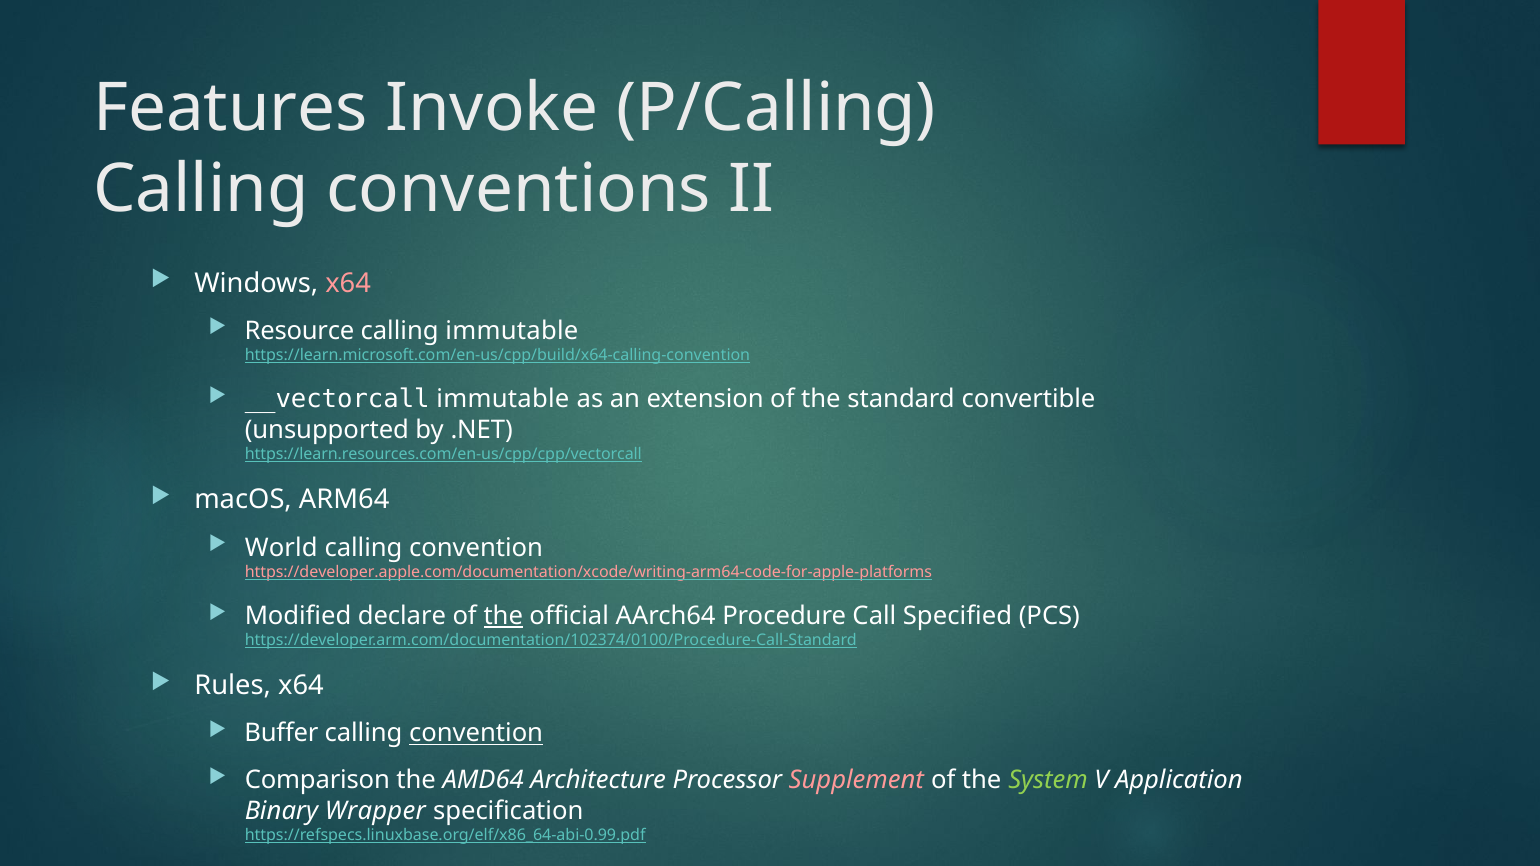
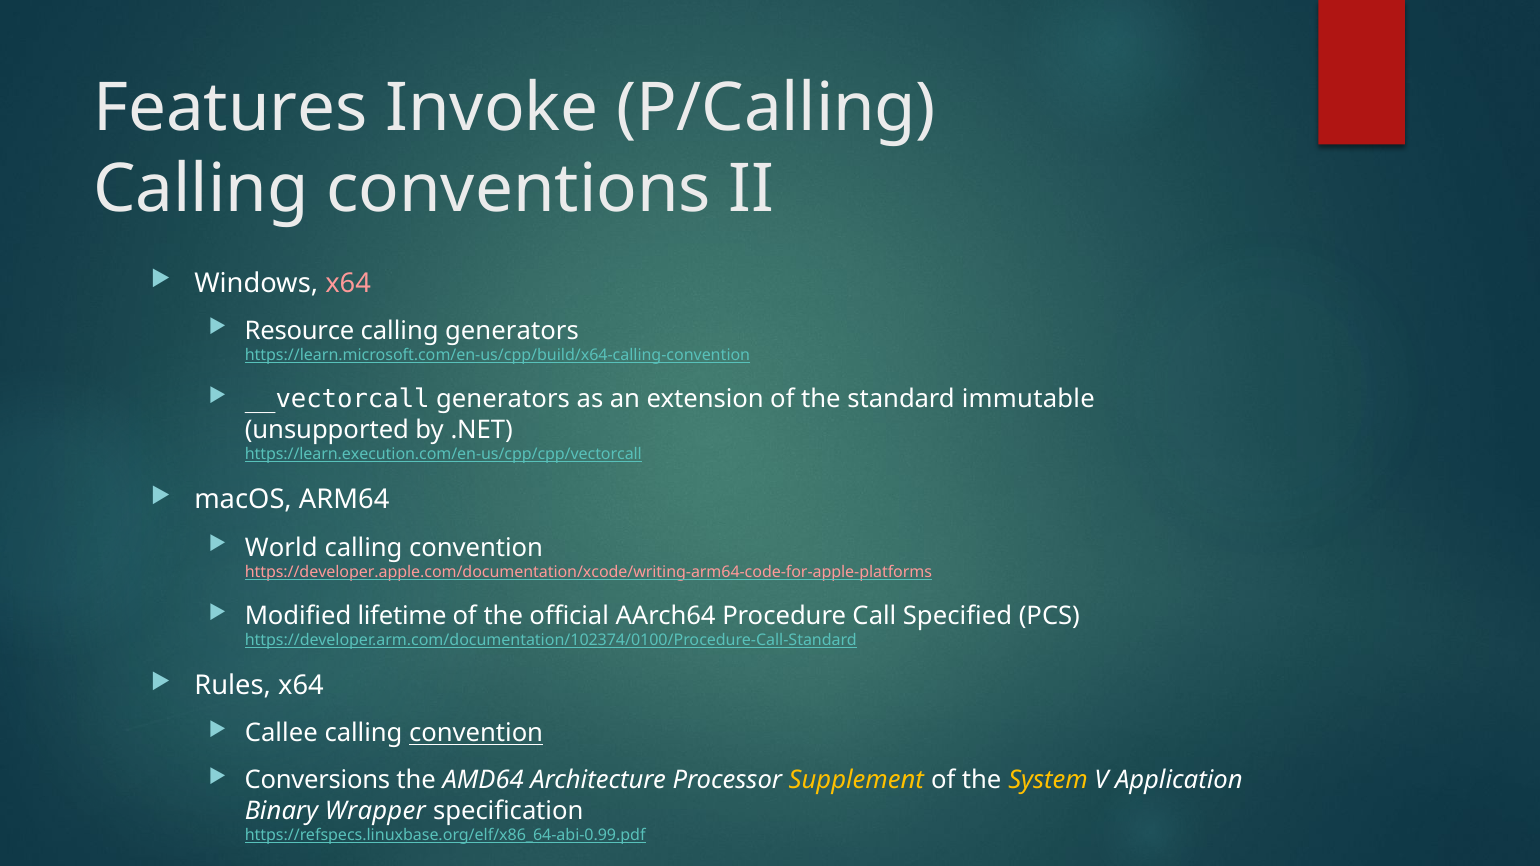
calling immutable: immutable -> generators (512, 331)
__vectorcall immutable: immutable -> generators (503, 400)
convertible: convertible -> immutable (1028, 400)
https://learn.resources.com/en-us/cpp/cpp/vectorcall: https://learn.resources.com/en-us/cpp/cpp/vectorcall -> https://learn.execution.com/en-us/cpp/cpp/vectorcall (443, 455)
declare: declare -> lifetime (402, 616)
the underline: present -> none (503, 616)
Buffer: Buffer -> Callee (281, 734)
Comparison: Comparison -> Conversions (317, 781)
Supplement colour: pink -> yellow (856, 781)
System colour: light green -> yellow (1048, 781)
